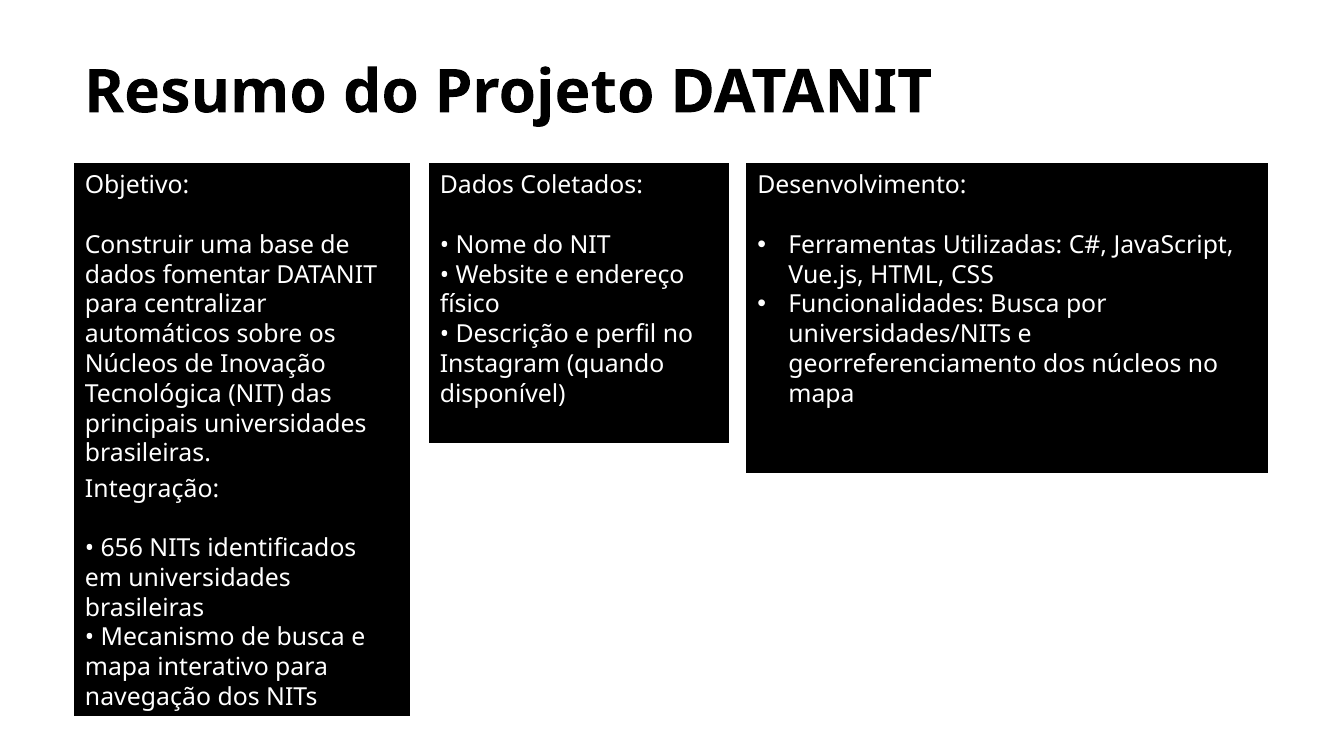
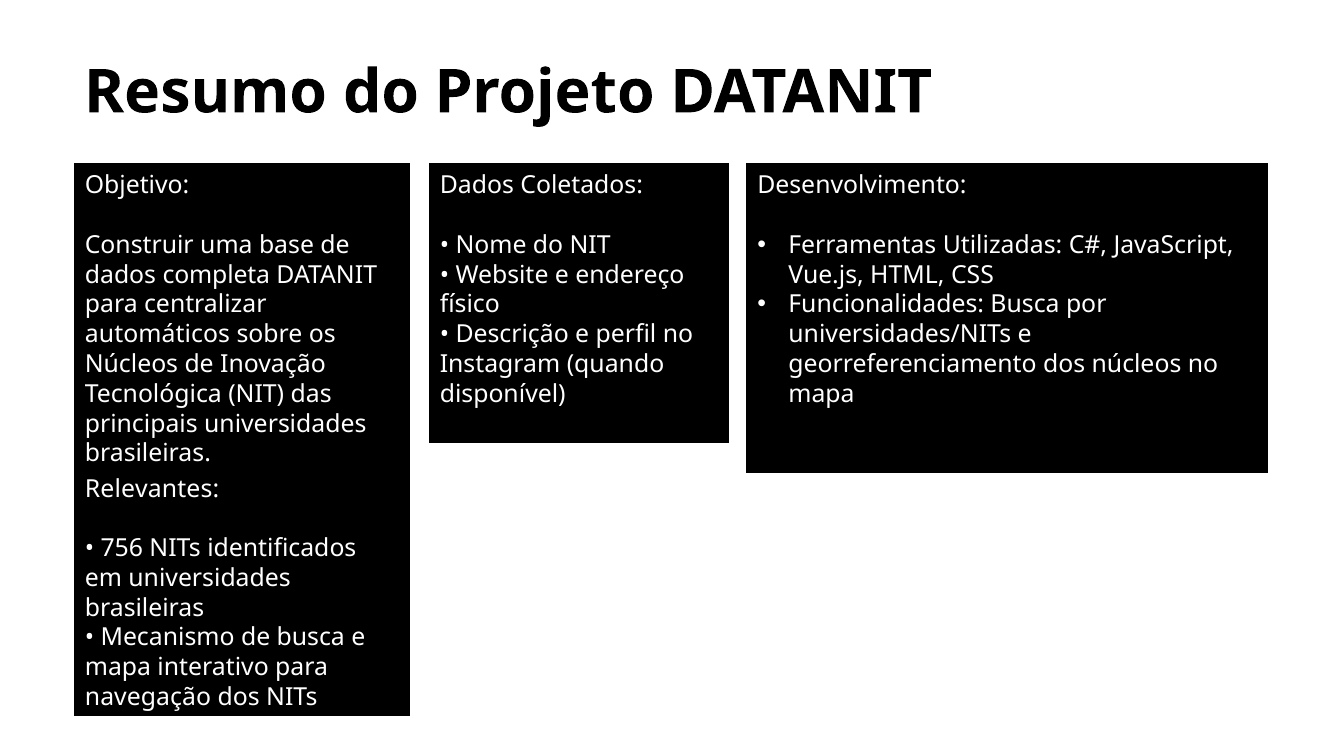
fomentar: fomentar -> completa (216, 275)
Integração: Integração -> Relevantes (152, 489)
656: 656 -> 756 (122, 549)
